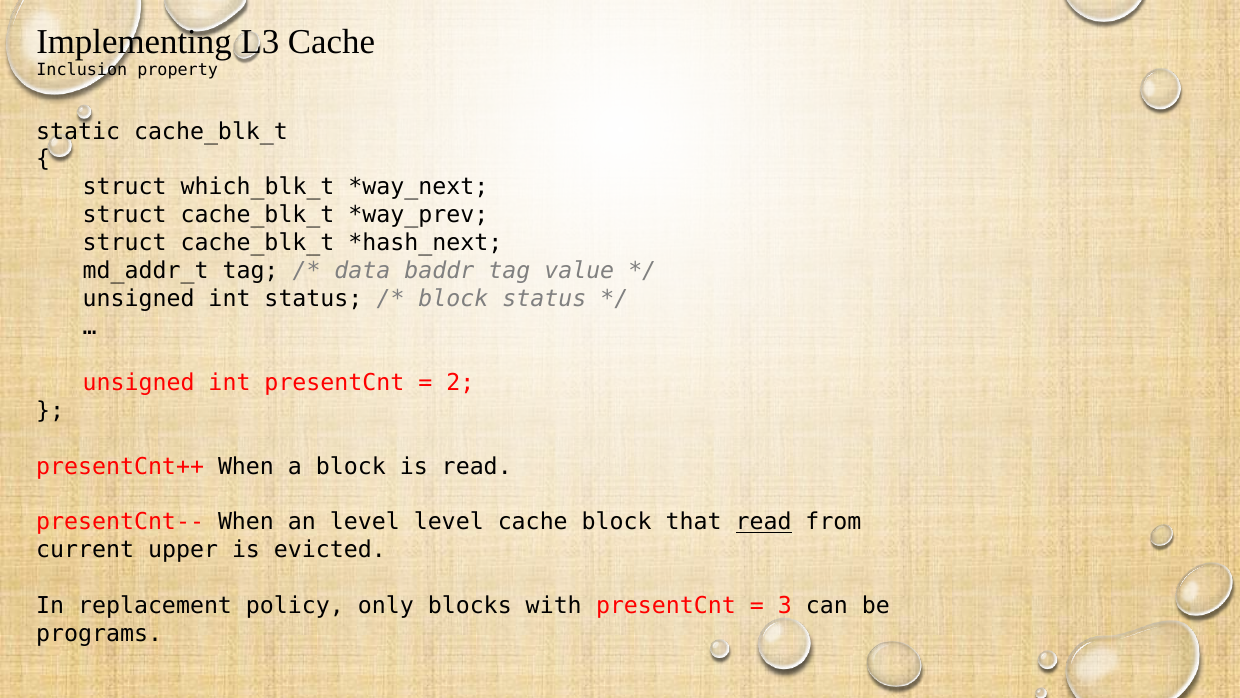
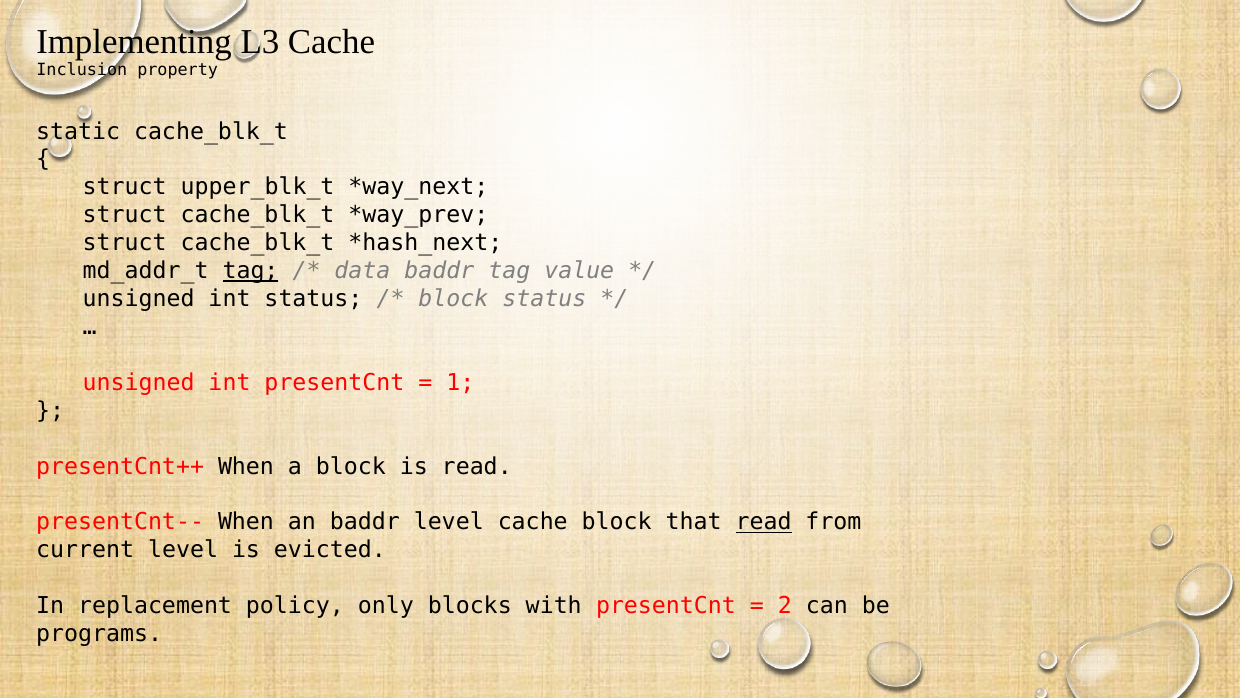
which_blk_t: which_blk_t -> upper_blk_t (258, 187)
tag underline: none -> present (251, 271)
2: 2 -> 1 (460, 382)
an level: level -> baddr (365, 522)
current upper: upper -> level (183, 550)
3: 3 -> 2 (785, 606)
